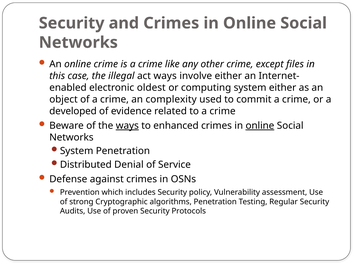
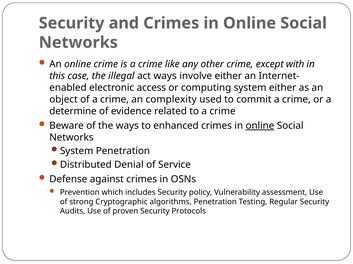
files: files -> with (295, 64)
oldest: oldest -> access (151, 88)
developed: developed -> determine (73, 111)
ways underline: present -> none (127, 126)
